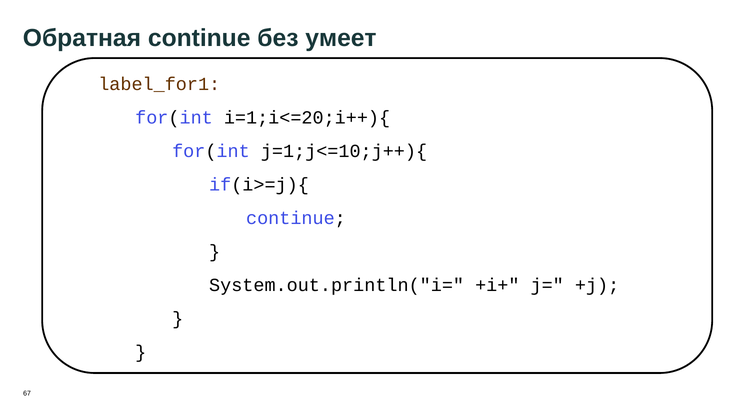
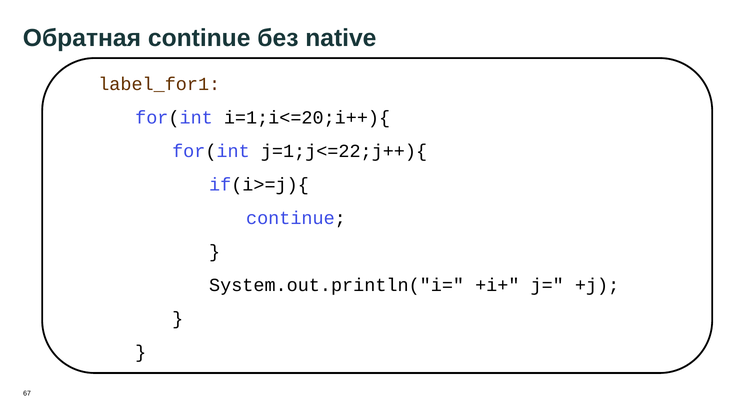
умеет: умеет -> native (341, 38)
j=1;j<=10;j++){: j=1;j<=10;j++){ -> j=1;j<=22;j++){ (344, 151)
